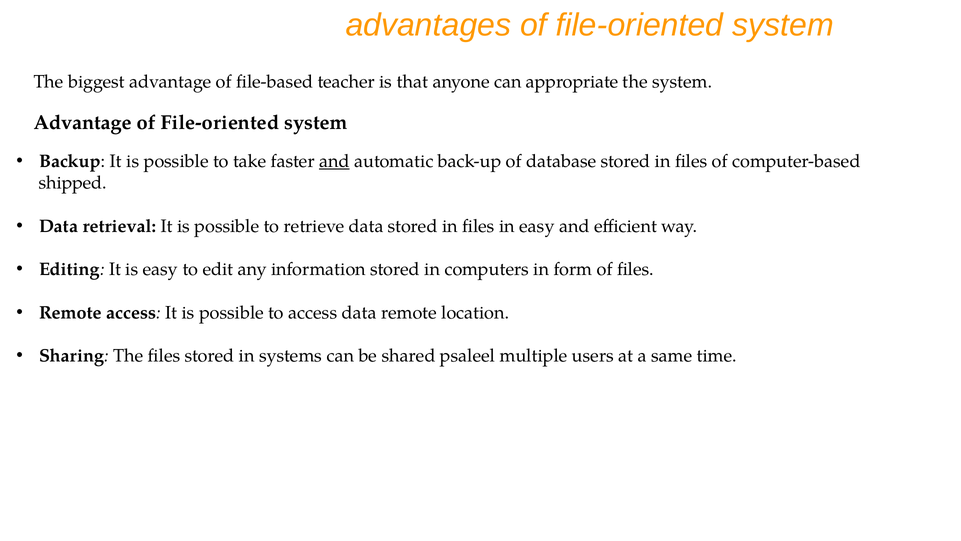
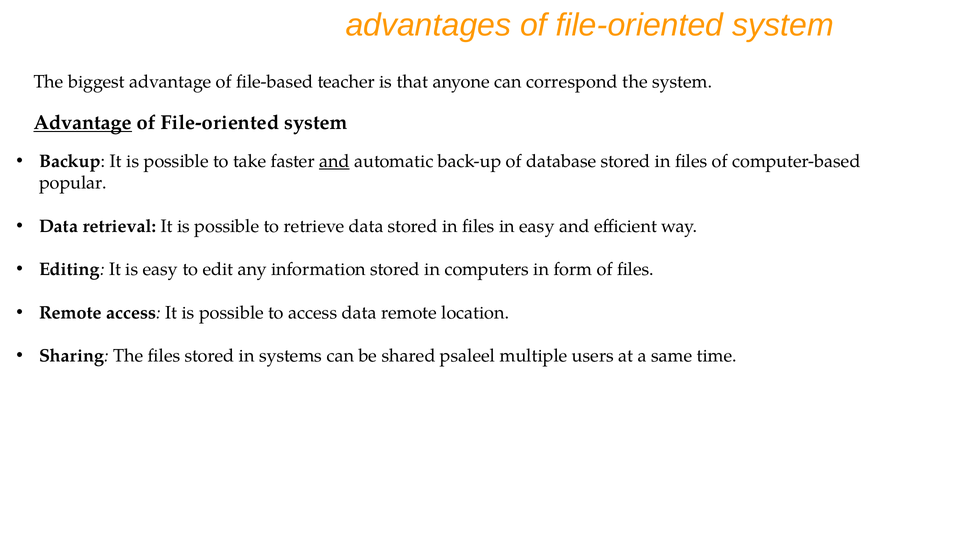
appropriate: appropriate -> correspond (572, 82)
Advantage underline: none -> present (83, 123)
shipped: shipped -> popular (73, 183)
